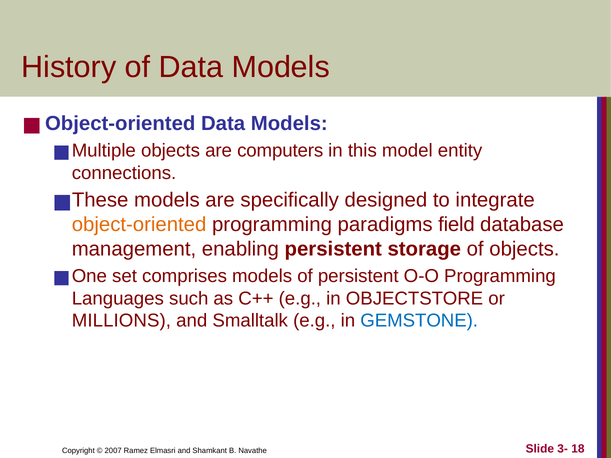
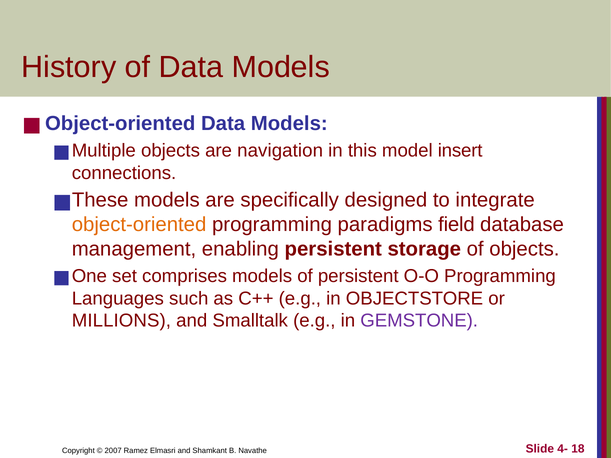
computers: computers -> navigation (280, 151)
entity: entity -> insert (460, 151)
GEMSTONE colour: blue -> purple (419, 321)
3-: 3- -> 4- (563, 449)
